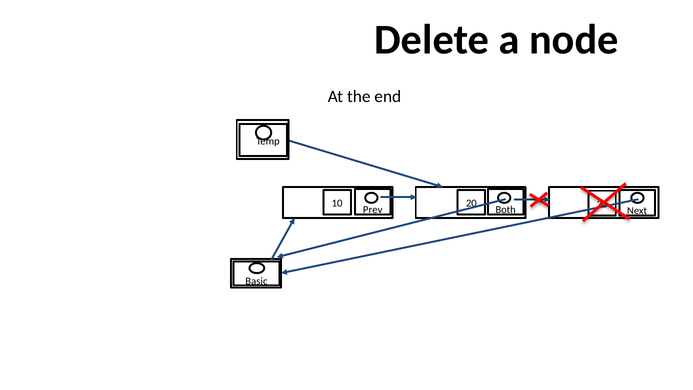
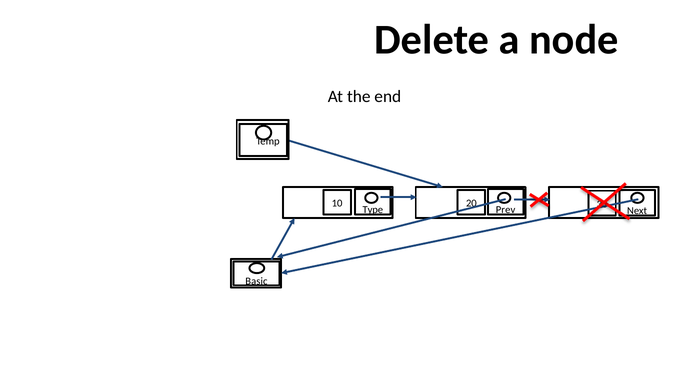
Prev: Prev -> Type (373, 210)
Both: Both -> Prev (506, 210)
